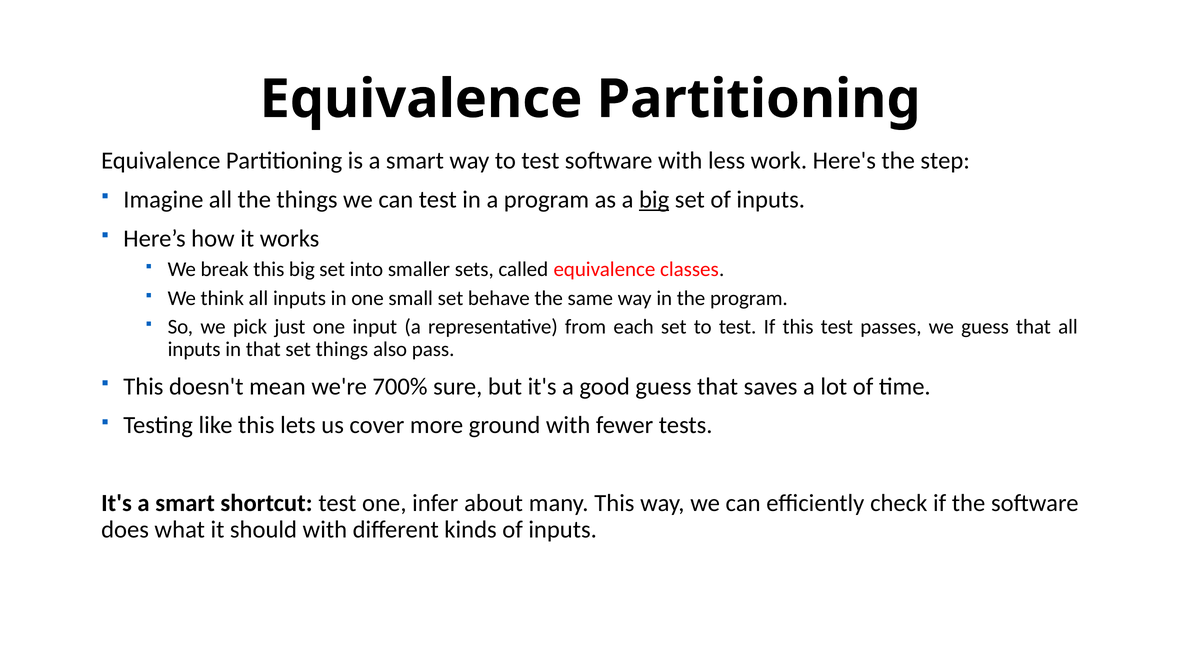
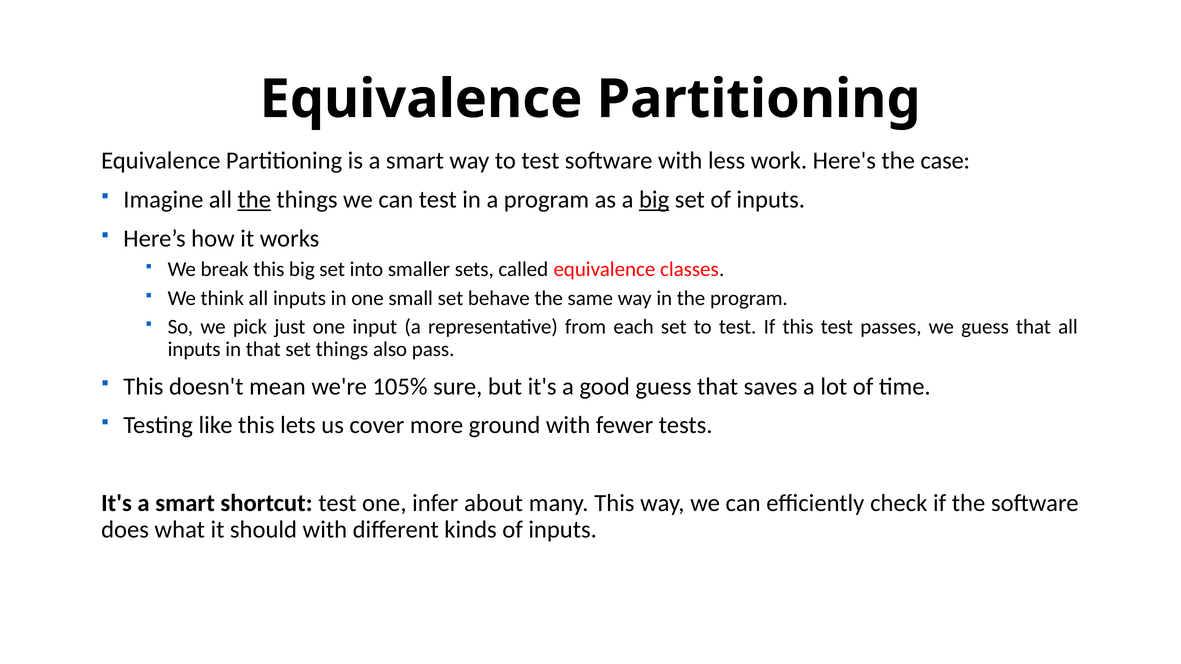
step: step -> case (945, 161)
the underline: none -> present (254, 200)
700%: 700% -> 105% (400, 387)
